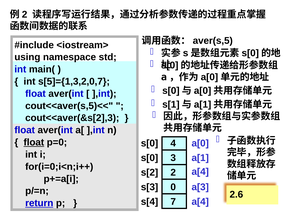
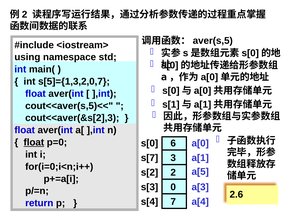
4: 4 -> 6 (173, 143)
s[0: s[0 -> s[7 (150, 158)
a[4: a[4 -> a[5 (200, 172)
return underline: present -> none (39, 203)
